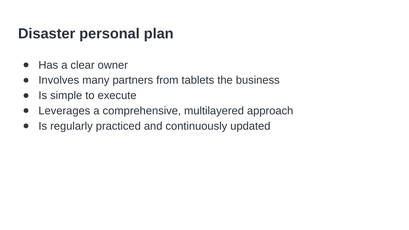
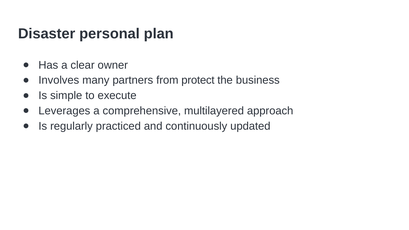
tablets: tablets -> protect (198, 80)
